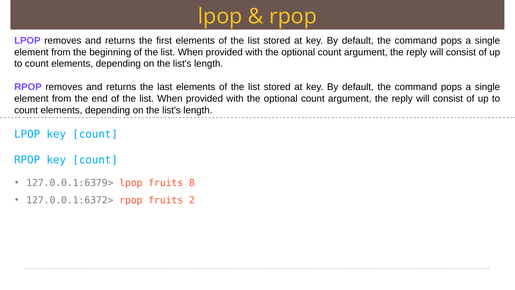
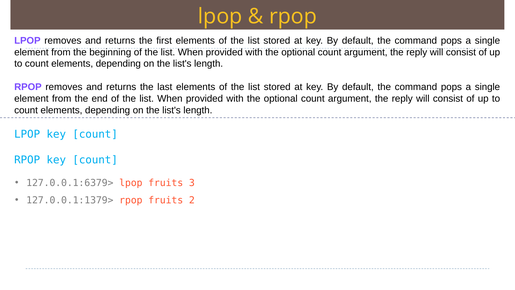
8: 8 -> 3 (192, 183)
127.0.0.1:6372>: 127.0.0.1:6372> -> 127.0.0.1:1379> (70, 200)
